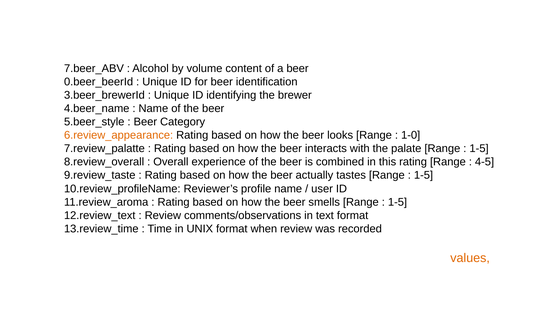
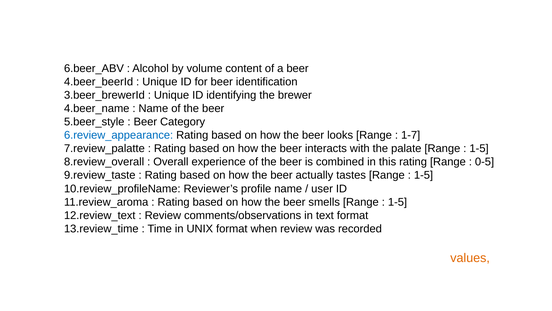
7.beer_ABV: 7.beer_ABV -> 6.beer_ABV (94, 68)
0.beer_beerId: 0.beer_beerId -> 4.beer_beerId (99, 82)
6.review_appearance colour: orange -> blue (119, 135)
1-0: 1-0 -> 1-7 (411, 135)
4-5: 4-5 -> 0-5 (485, 162)
